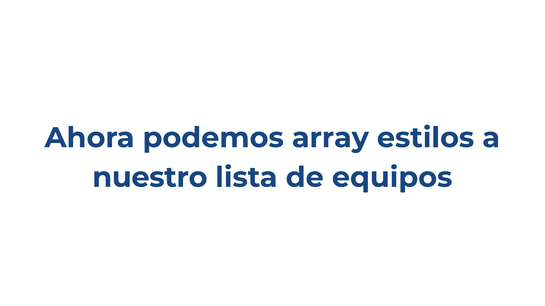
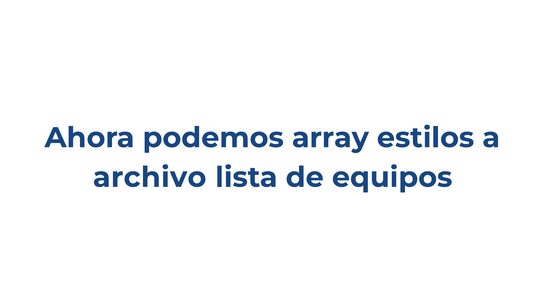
nuestro: nuestro -> archivo (150, 178)
